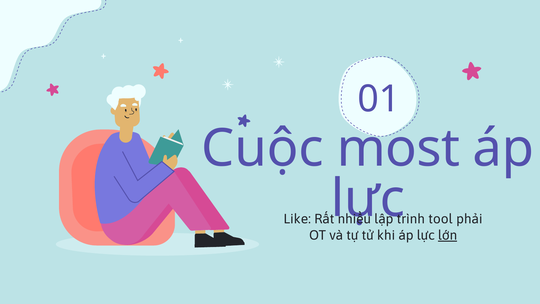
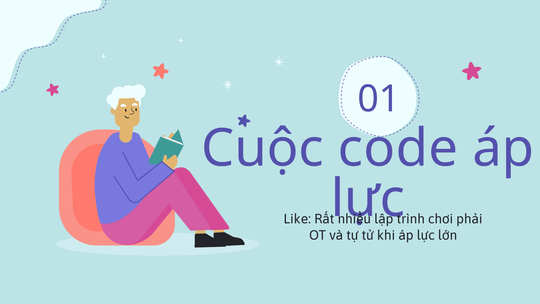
most: most -> code (398, 148)
tool: tool -> chơi (441, 219)
lớn underline: present -> none (448, 235)
